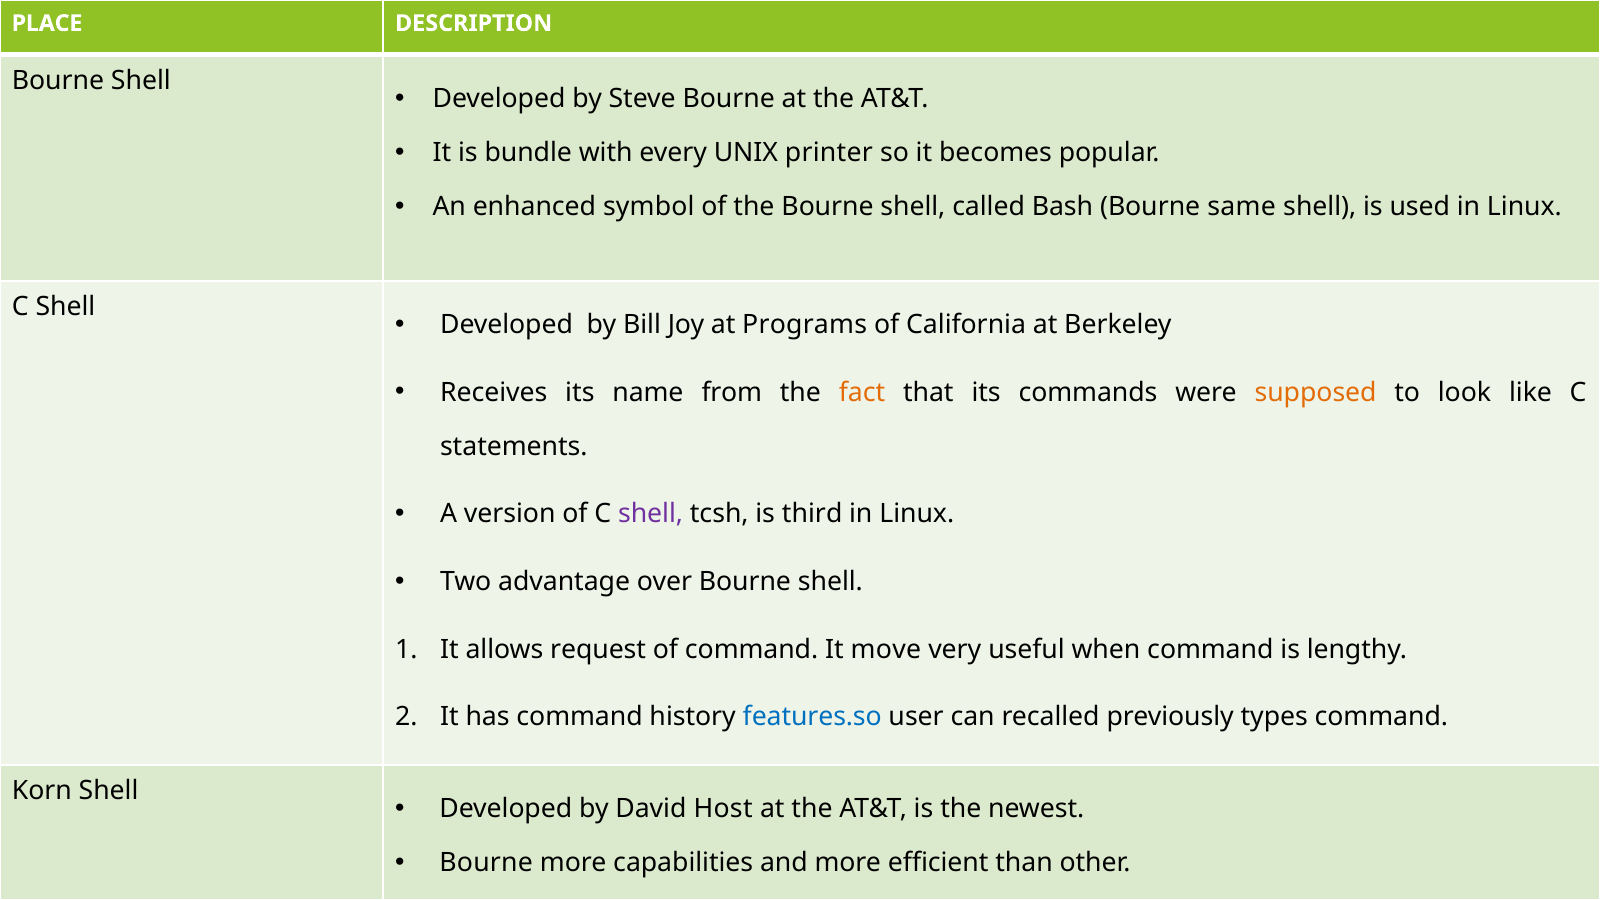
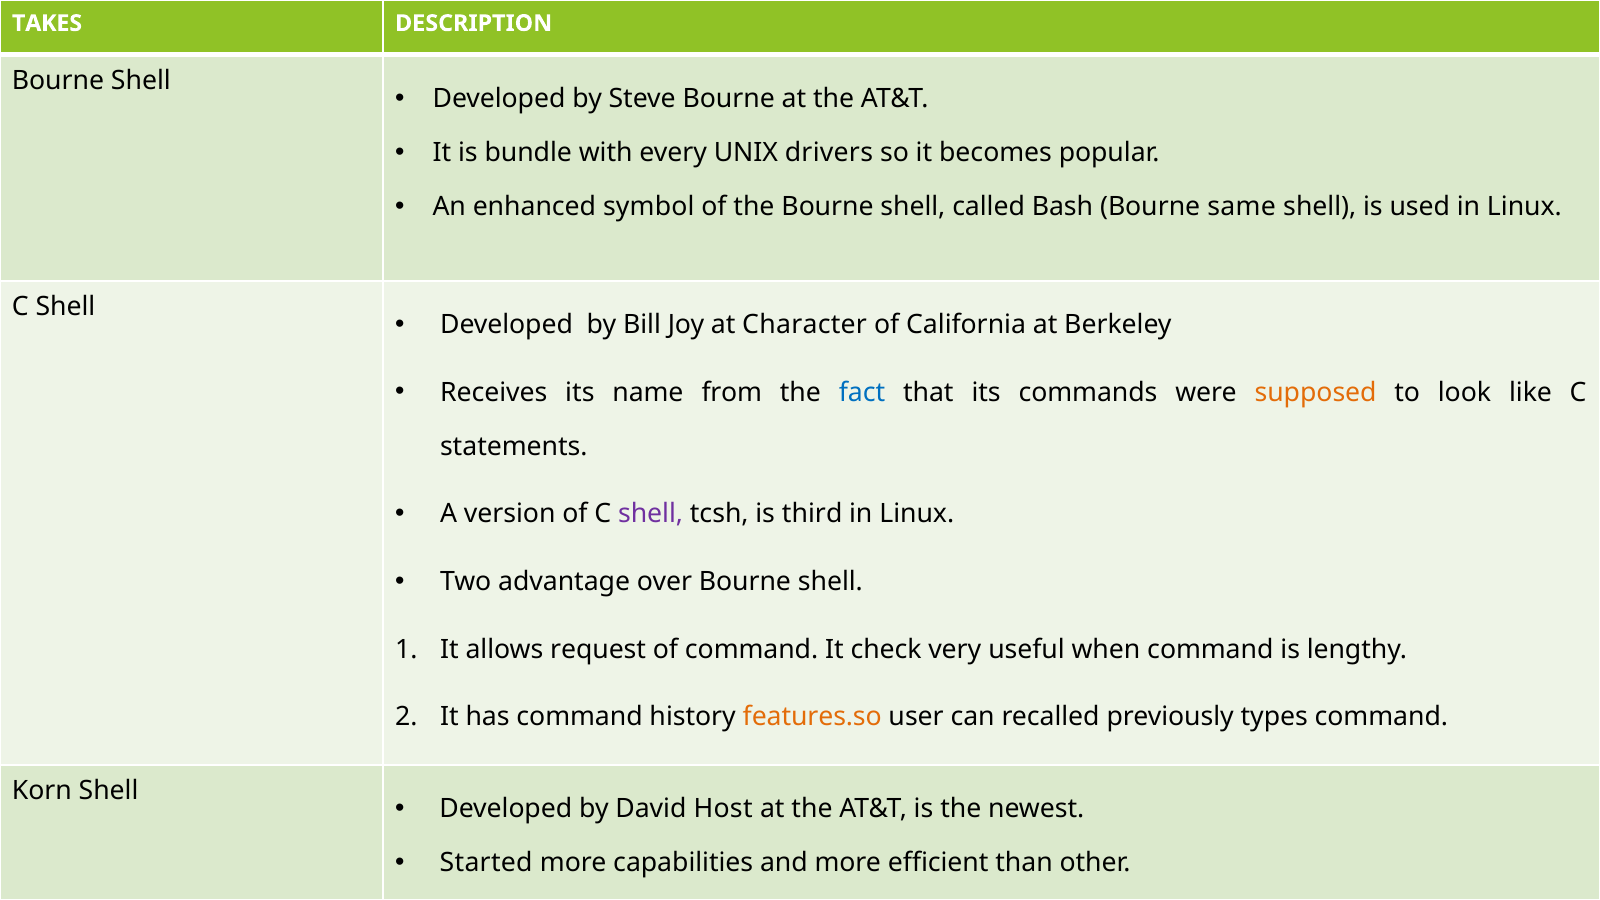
PLACE: PLACE -> TAKES (47, 23)
printer: printer -> drivers (829, 153)
Programs: Programs -> Character (805, 325)
fact colour: orange -> blue (862, 392)
move: move -> check (886, 649)
features.so colour: blue -> orange (812, 717)
Bourne: Bourne -> Started (486, 863)
